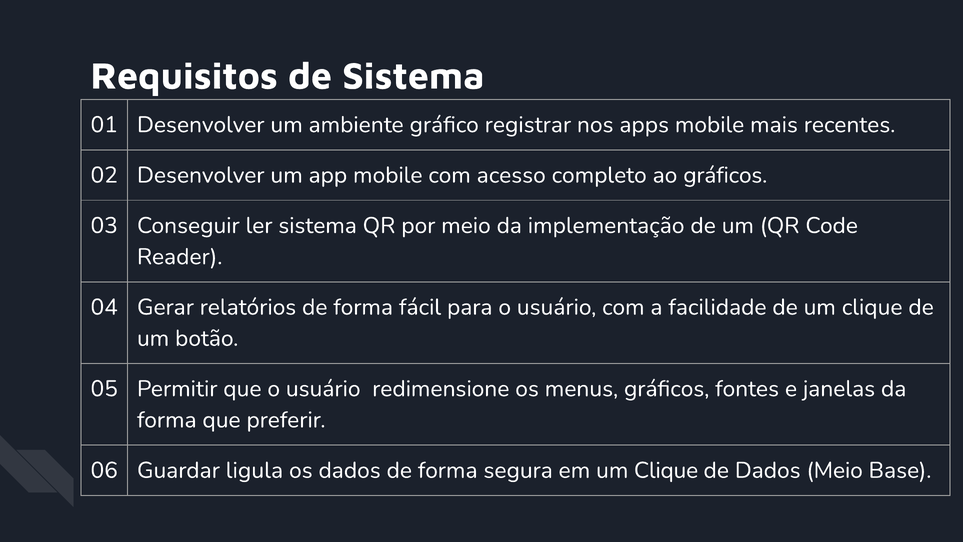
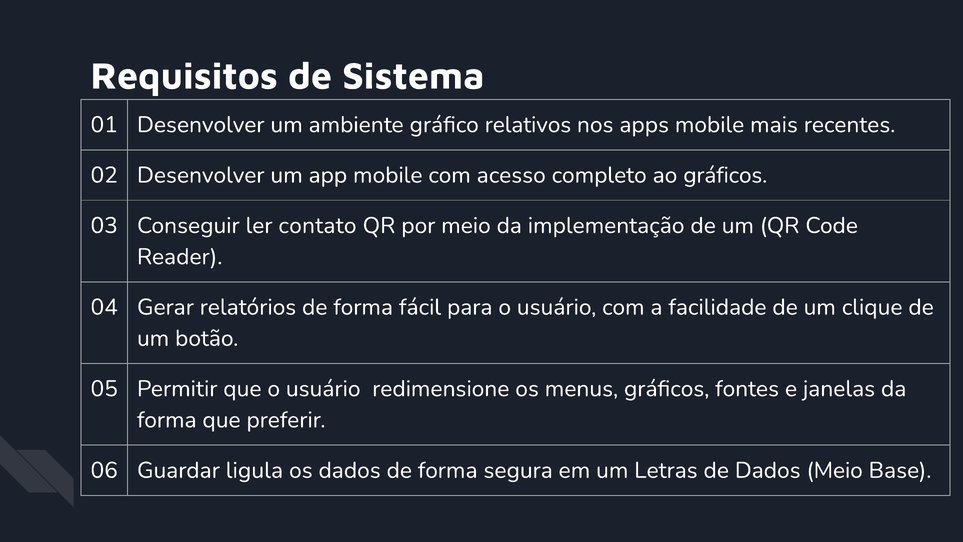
registrar: registrar -> relativos (528, 125)
ler sistema: sistema -> contato (317, 225)
em um Clique: Clique -> Letras (666, 470)
